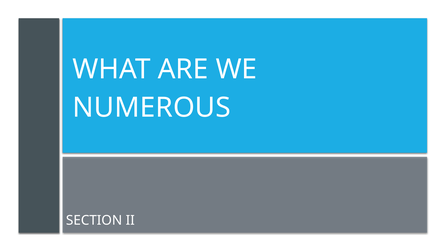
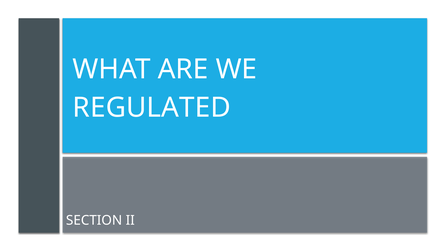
NUMEROUS: NUMEROUS -> REGULATED (152, 107)
